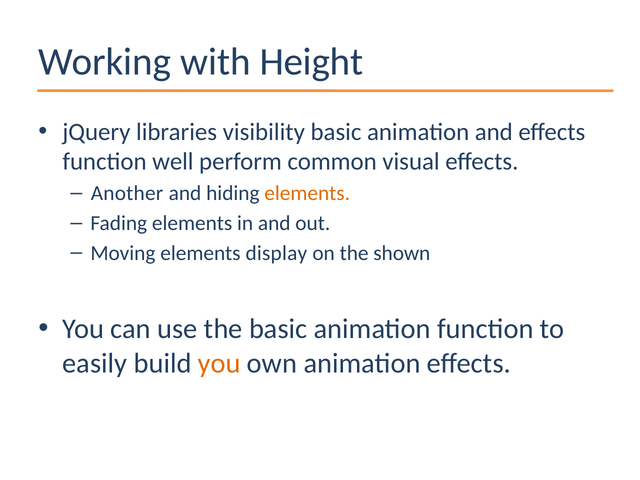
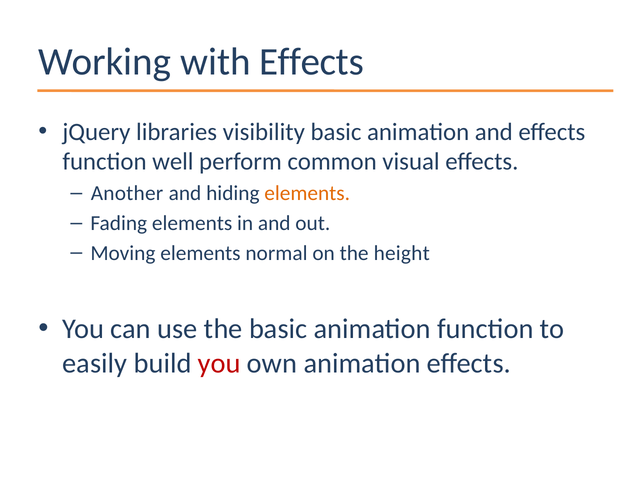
with Height: Height -> Effects (312, 62)
display: display -> normal (276, 253)
shown: shown -> height (402, 253)
you colour: orange -> red (219, 363)
